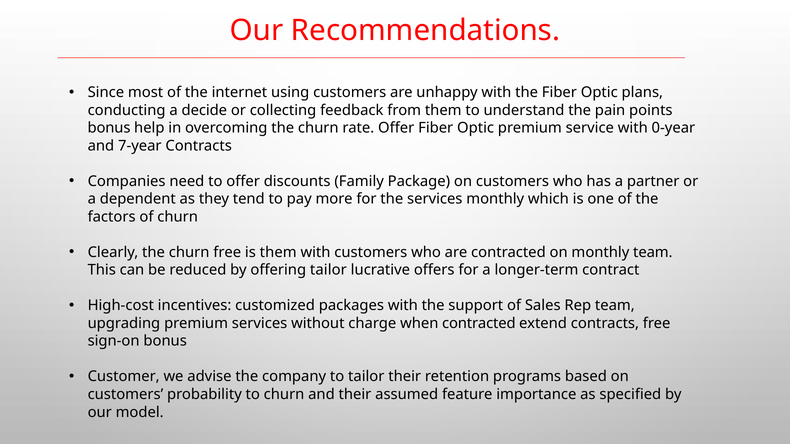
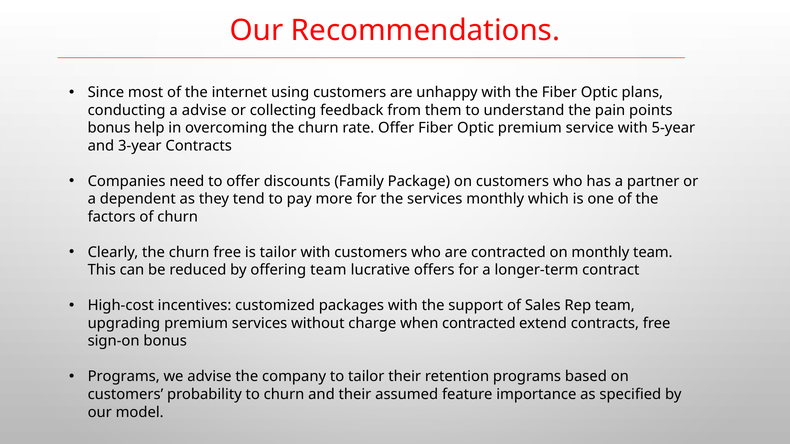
a decide: decide -> advise (204, 110)
0-year: 0-year -> 5-year (673, 128)
7-year: 7-year -> 3-year (140, 146)
is them: them -> tailor (278, 252)
offering tailor: tailor -> team (328, 270)
Customer: Customer -> Programs (124, 377)
